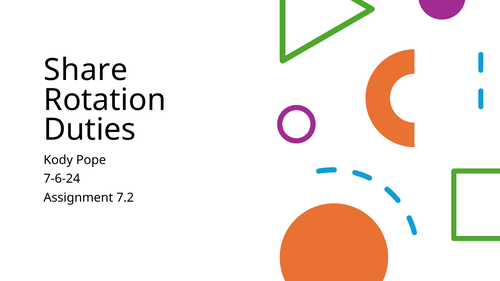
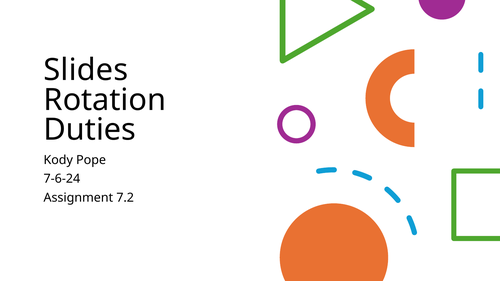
Share: Share -> Slides (86, 70)
